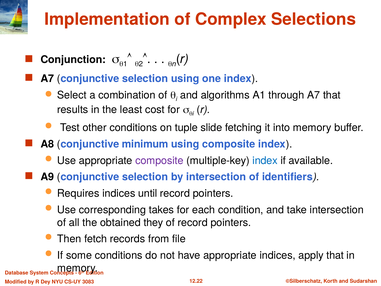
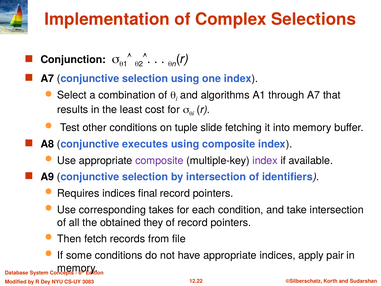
minimum: minimum -> executes (145, 144)
index colour: blue -> purple (265, 160)
until: until -> final (148, 193)
apply that: that -> pair (335, 255)
